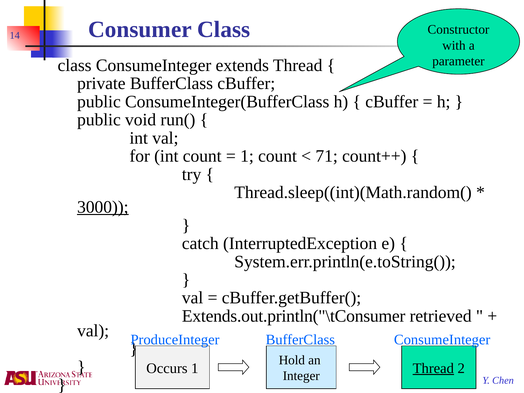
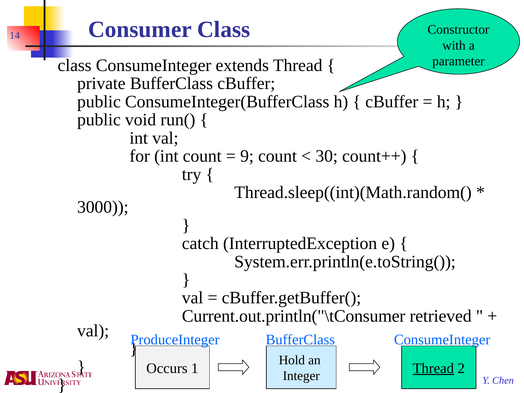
1: 1 -> 9 (247, 156)
71: 71 -> 30 (327, 156)
3000 underline: present -> none (103, 207)
Extends.out.println("\tConsumer: Extends.out.println("\tConsumer -> Current.out.println("\tConsumer (294, 316)
